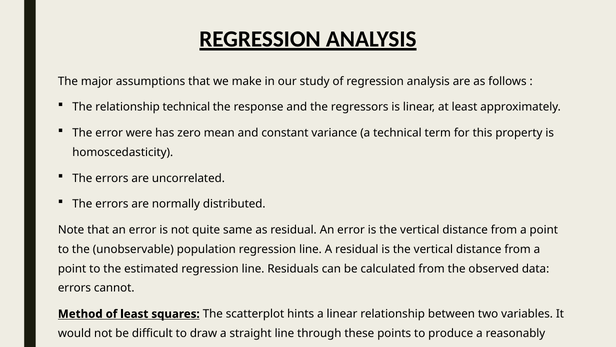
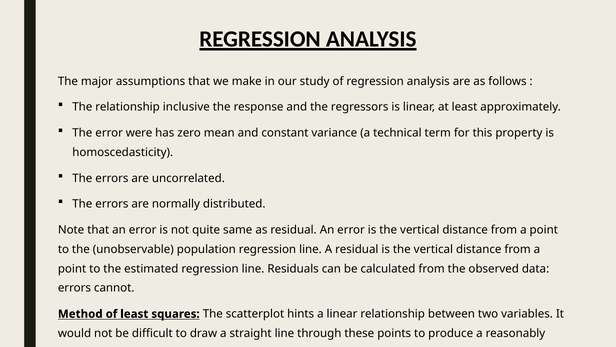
relationship technical: technical -> inclusive (186, 107)
